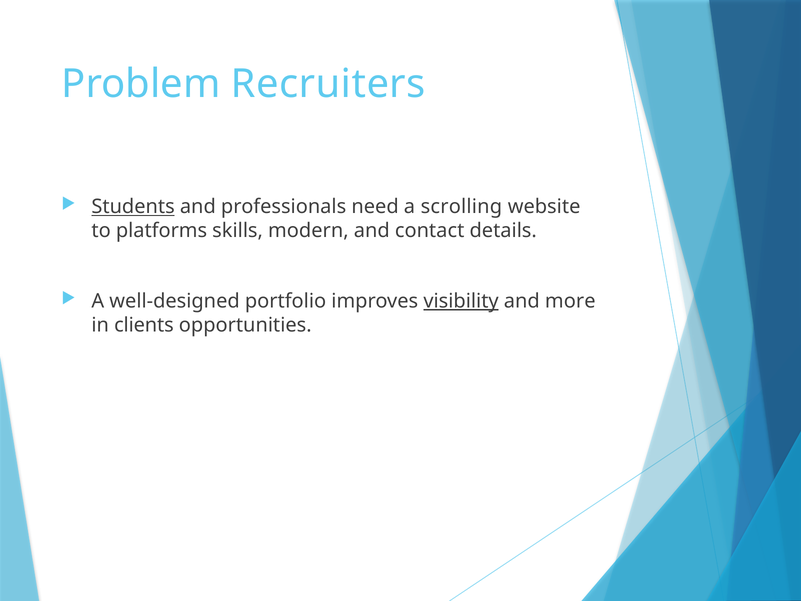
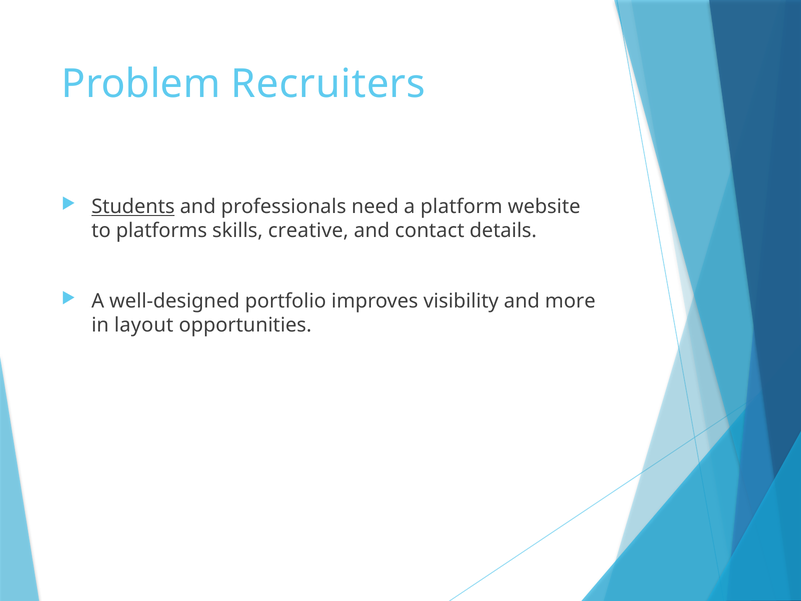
scrolling: scrolling -> platform (461, 207)
modern: modern -> creative (308, 231)
visibility underline: present -> none (461, 301)
clients: clients -> layout (144, 325)
